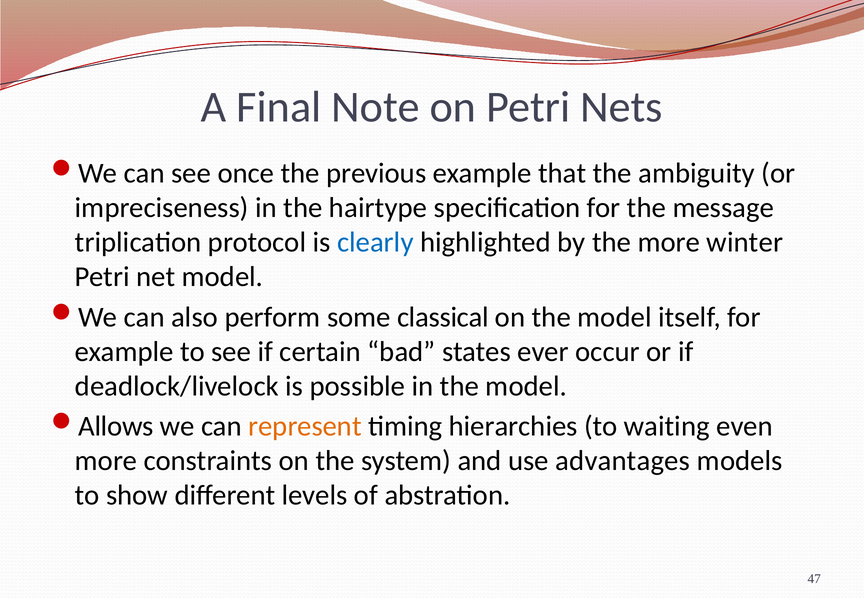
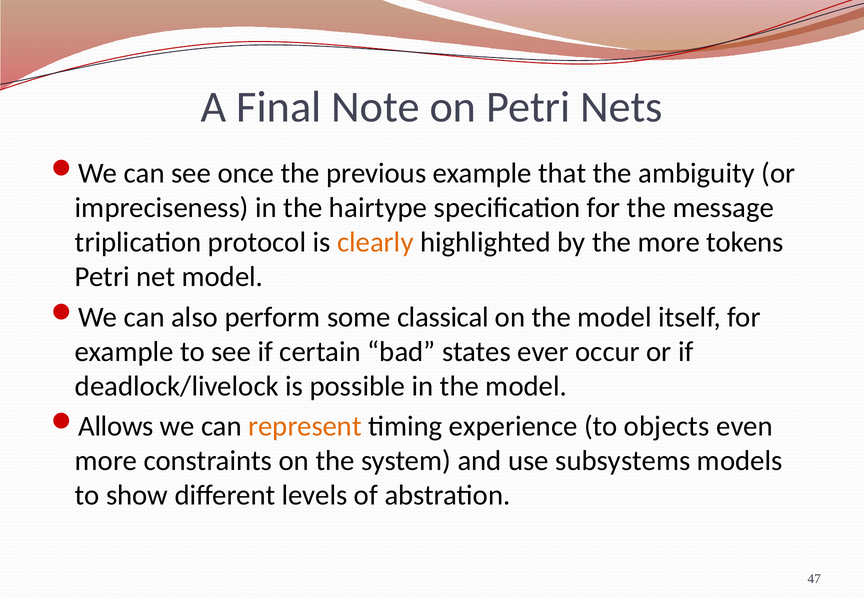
clearly colour: blue -> orange (375, 242)
winter: winter -> tokens (745, 242)
hierarchies: hierarchies -> experience (513, 427)
waiting: waiting -> objects (667, 427)
advantages: advantages -> subsystems (623, 461)
